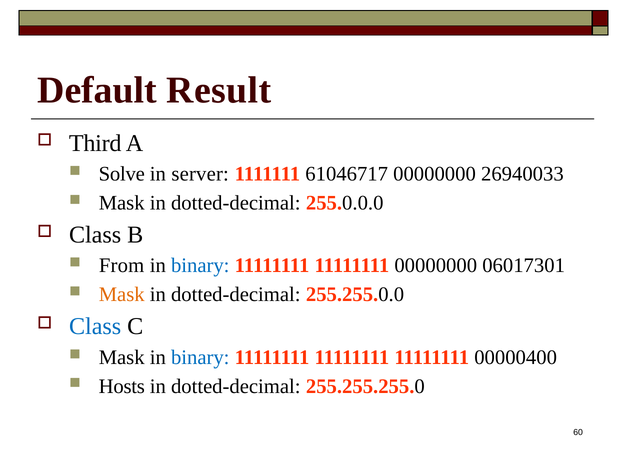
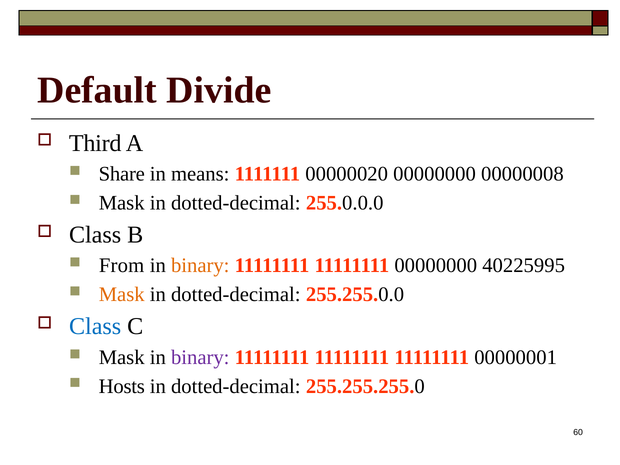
Result: Result -> Divide (219, 90)
Solve: Solve -> Share (122, 174)
server: server -> means (200, 174)
61046717: 61046717 -> 00000020 (347, 174)
26940033: 26940033 -> 00000008 (522, 174)
binary colour: blue -> orange (200, 266)
06017301: 06017301 -> 40225995 (524, 266)
binary colour: blue -> purple (200, 357)
00000400: 00000400 -> 00000001 (516, 357)
